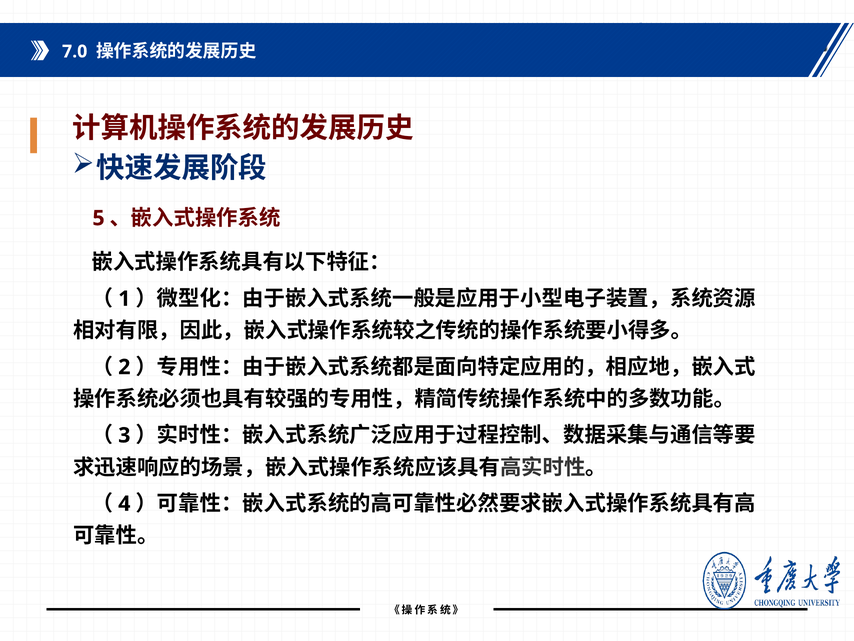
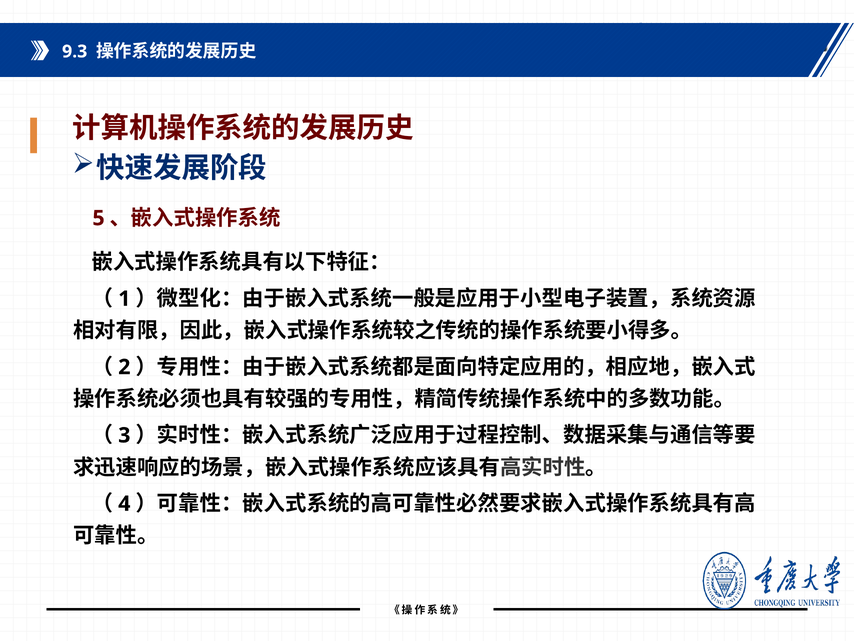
7.0: 7.0 -> 9.3 (75, 51)
